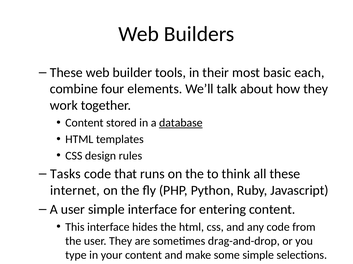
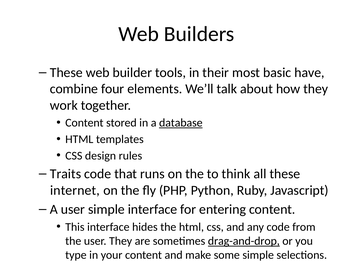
each: each -> have (309, 73)
Tasks: Tasks -> Traits (65, 174)
drag-and-drop underline: none -> present (244, 242)
